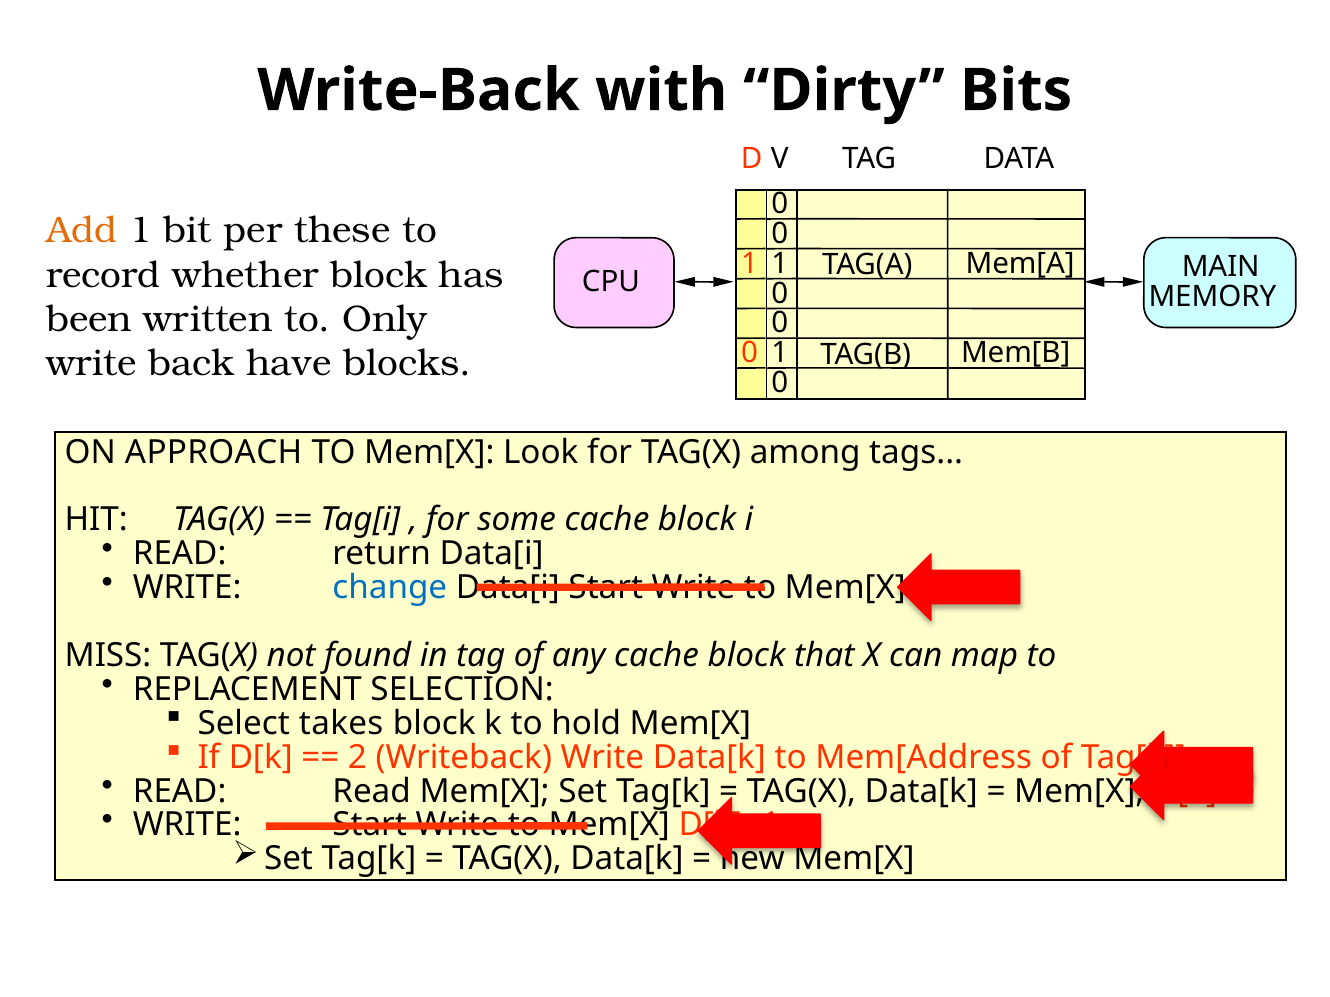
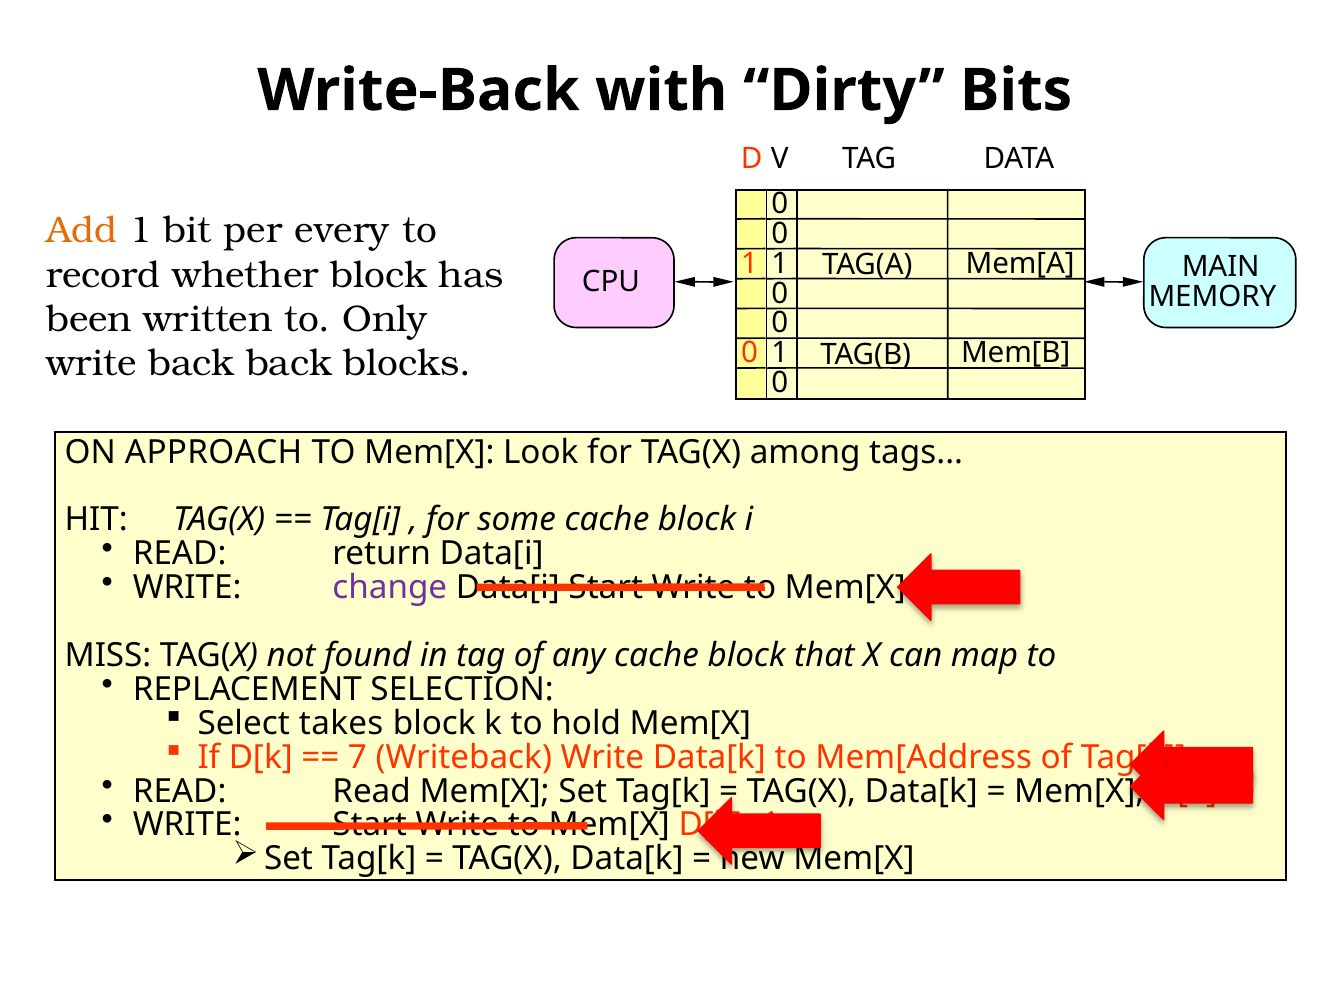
these: these -> every (342, 231)
back have: have -> back (289, 364)
change colour: blue -> purple (390, 588)
2: 2 -> 7 (357, 758)
